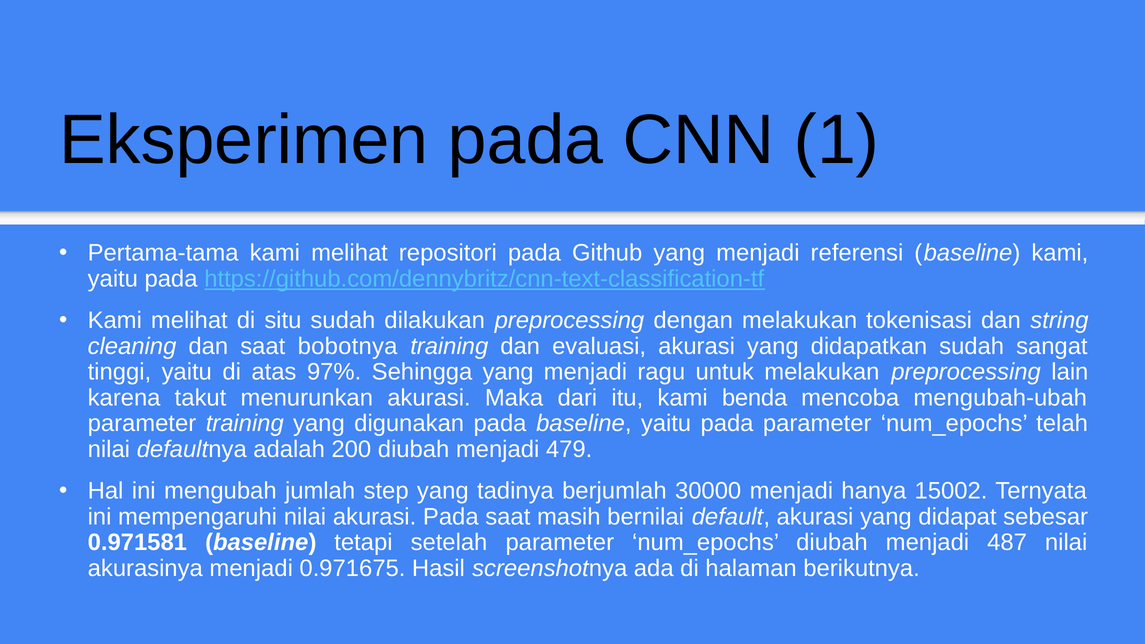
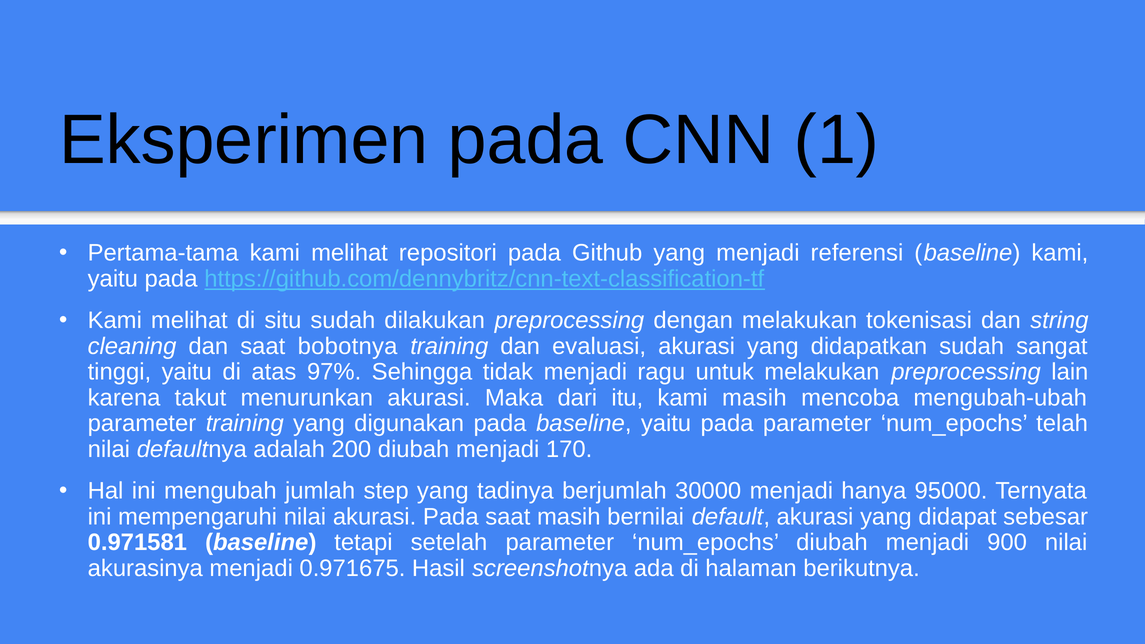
Sehingga yang: yang -> tidak (508, 372)
kami benda: benda -> masih (754, 398)
479: 479 -> 170 (569, 449)
15002: 15002 -> 95000 (951, 491)
487: 487 -> 900 (1007, 543)
